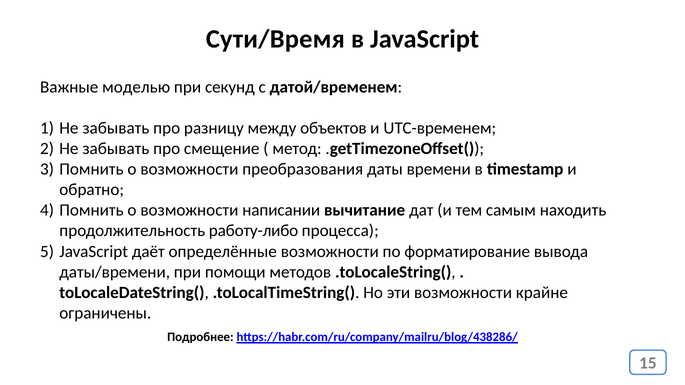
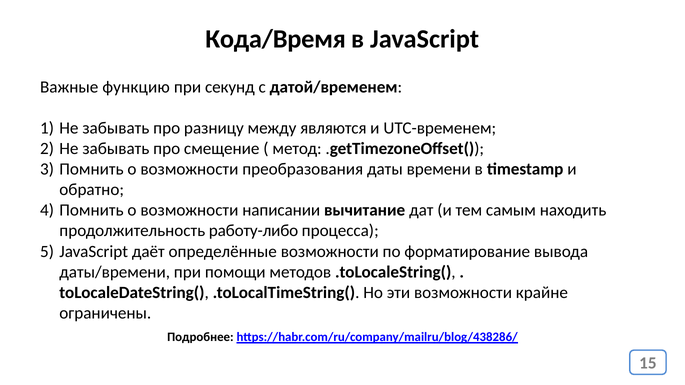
Сути/Время: Сути/Время -> Кода/Время (276, 39)
моделью: моделью -> функцию (136, 87)
объектов: объектов -> являются (333, 128)
